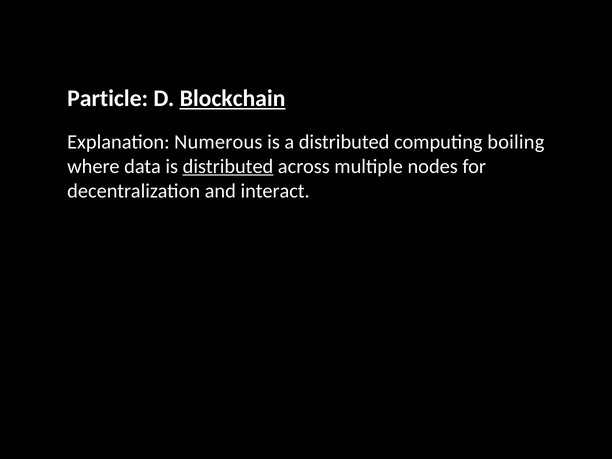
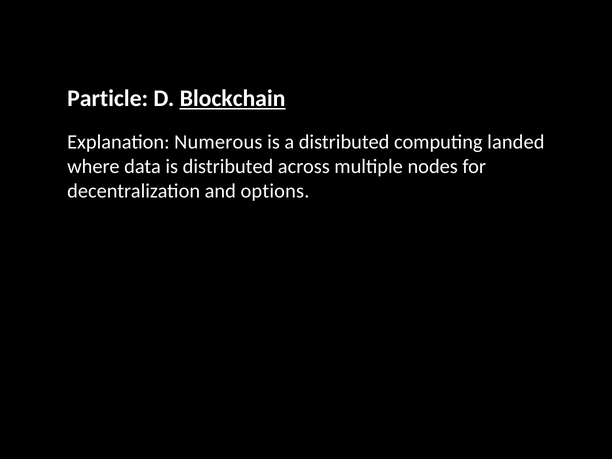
boiling: boiling -> landed (516, 142)
distributed underline: present -> none (228, 166)
interact: interact -> options (275, 191)
